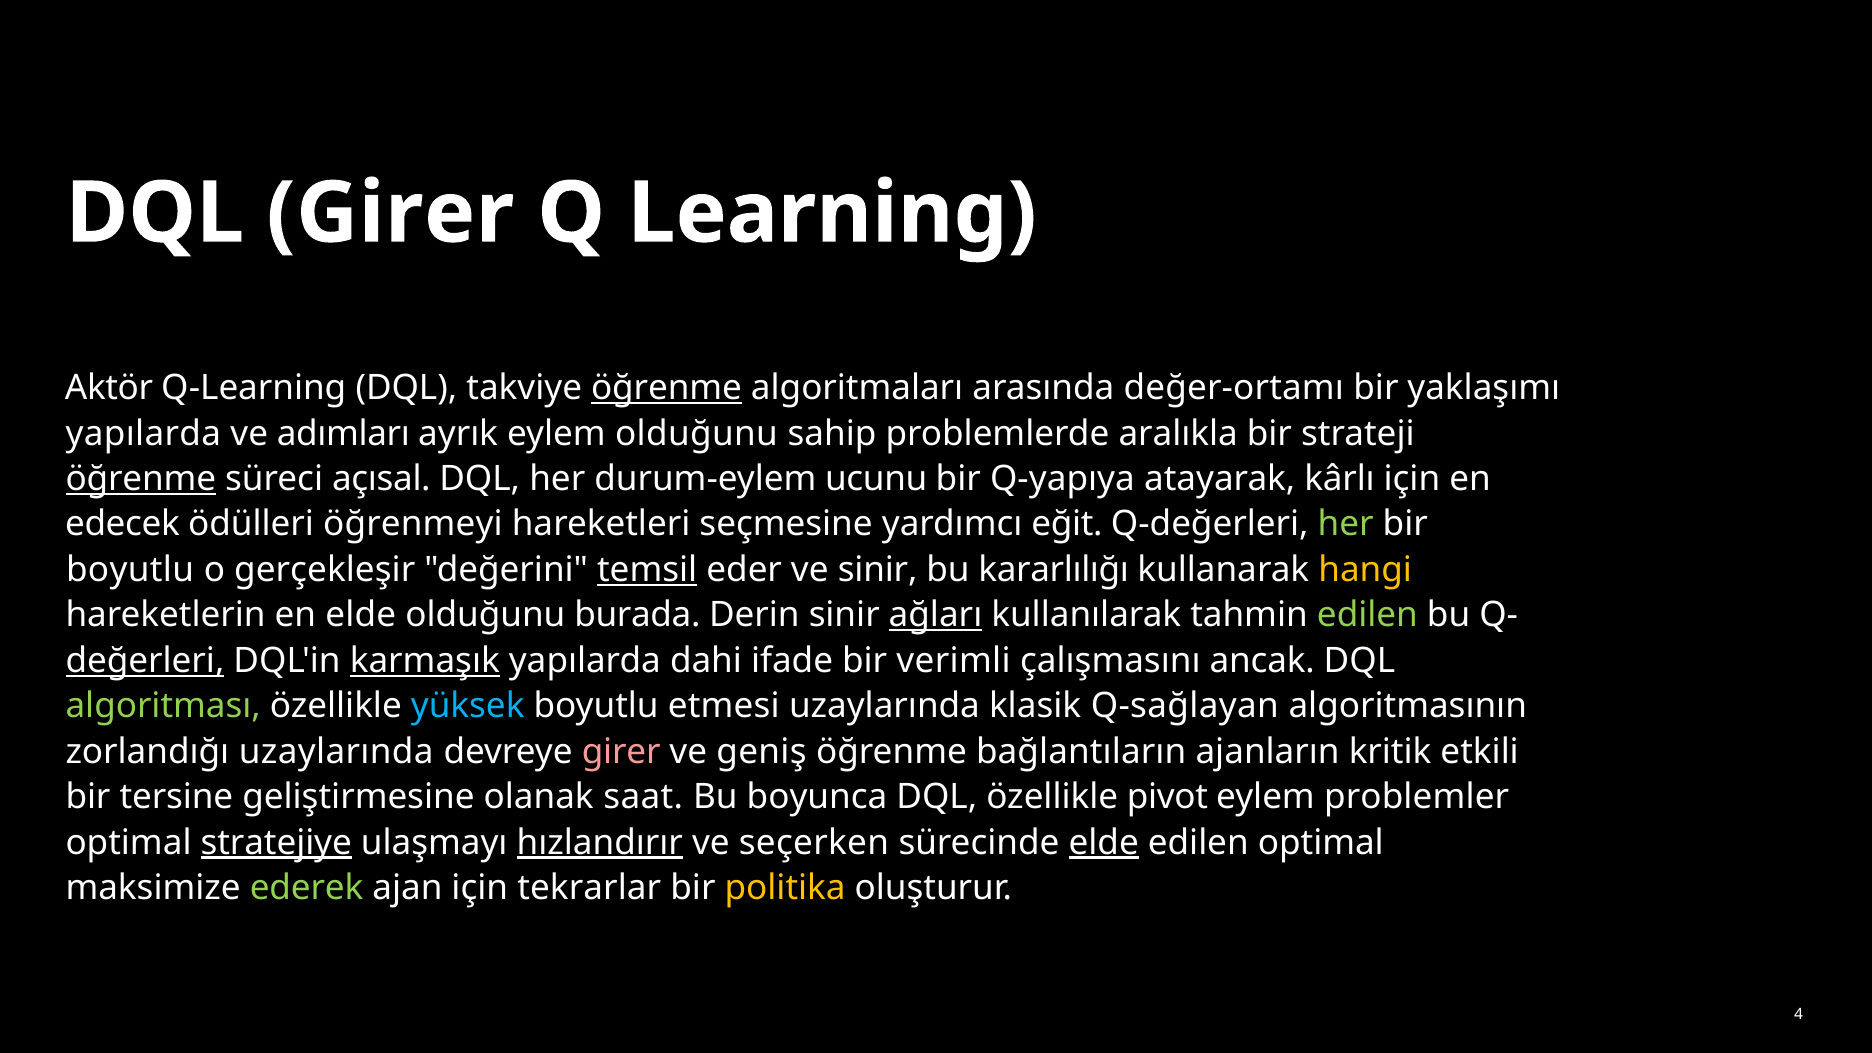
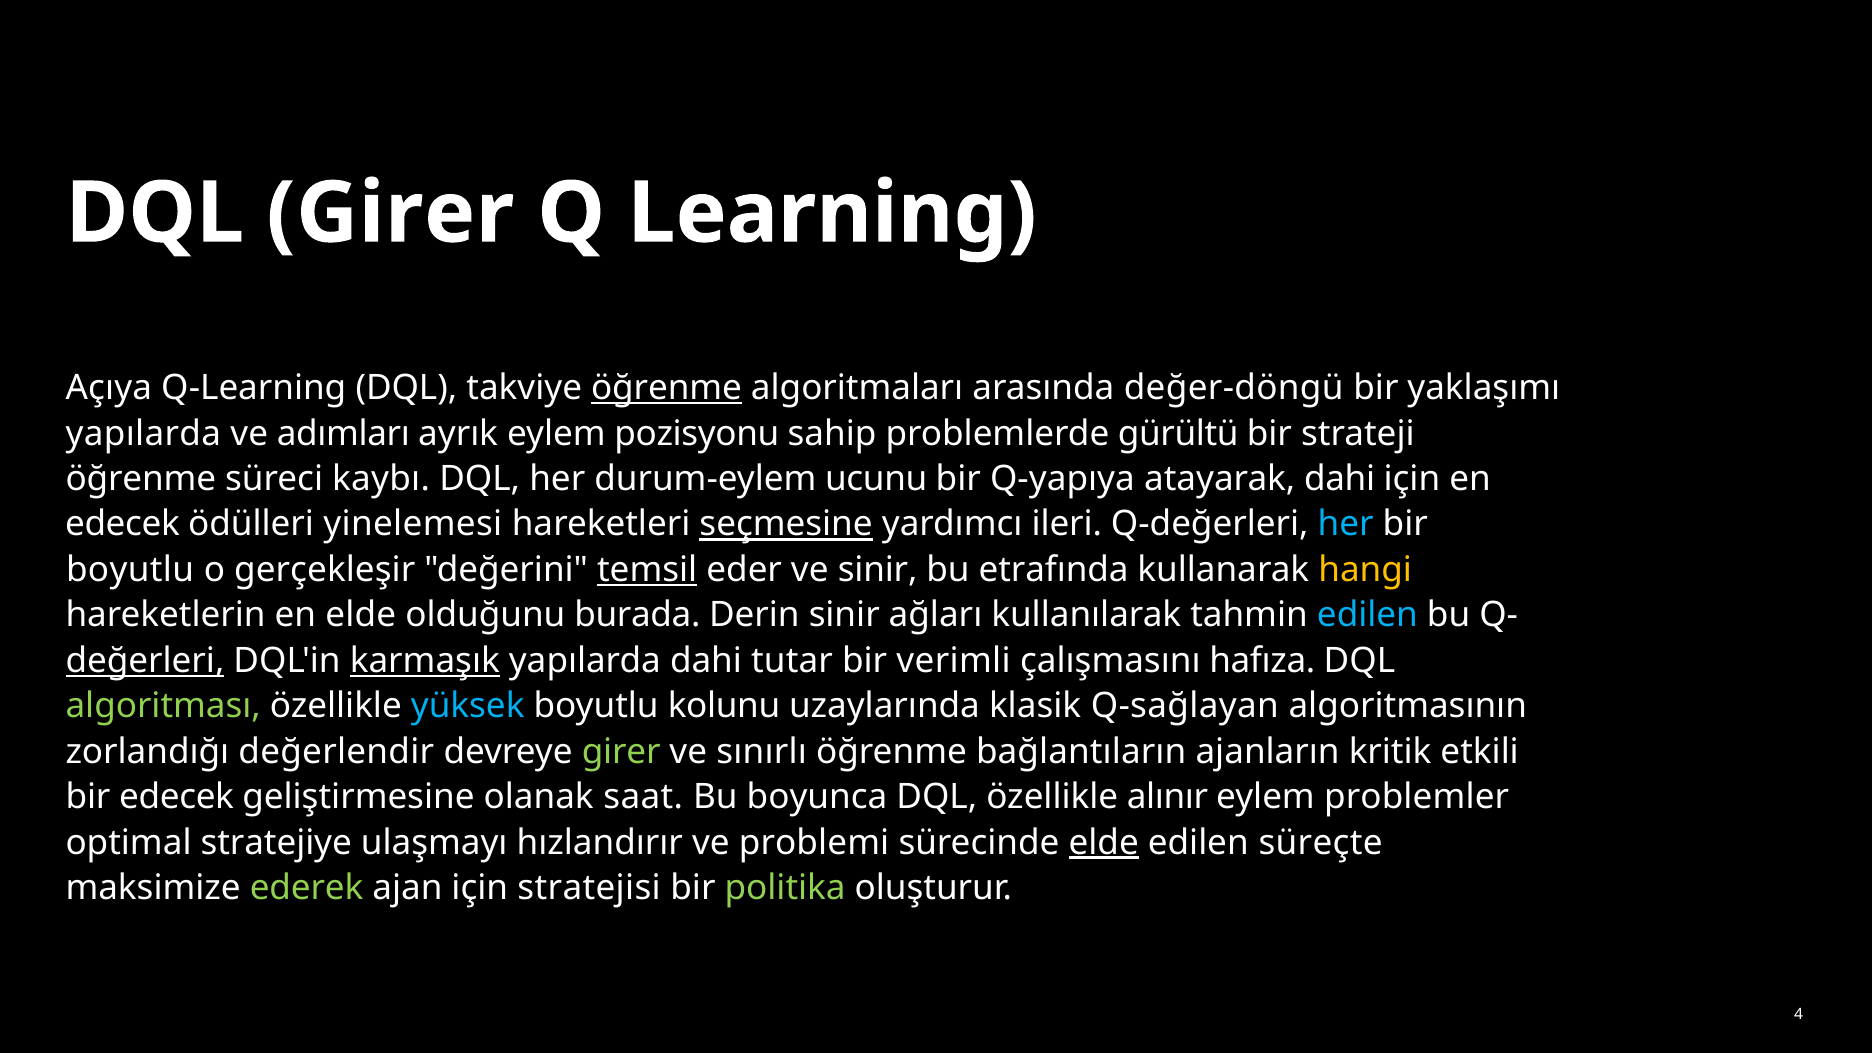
Aktör: Aktör -> Açıya (109, 388)
değer-ortamı: değer-ortamı -> değer-döngü (1234, 388)
eylem olduğunu: olduğunu -> pozisyonu (697, 433)
aralıkla: aralıkla -> gürültü (1178, 433)
öğrenme underline: present -> none (141, 479)
açısal: açısal -> kaybı (381, 479)
atayarak kârlı: kârlı -> dahi (1340, 479)
öğrenmeyi: öğrenmeyi -> yinelemesi (413, 524)
seçmesine underline: none -> present (786, 524)
eğit: eğit -> ileri (1067, 524)
her colour: light green -> light blue (1346, 524)
kararlılığı: kararlılığı -> etrafında (1054, 570)
ağları underline: present -> none (935, 615)
edilen colour: light green -> light blue (1367, 615)
ifade: ifade -> tutar (792, 661)
ancak: ancak -> hafıza (1262, 661)
etmesi: etmesi -> kolunu (724, 706)
zorlandığı uzaylarında: uzaylarında -> değerlendir (336, 752)
girer colour: pink -> light green (621, 752)
geniş: geniş -> sınırlı (762, 752)
bir tersine: tersine -> edecek (177, 797)
pivot: pivot -> alınır (1167, 797)
stratejiye underline: present -> none (276, 842)
hızlandırır underline: present -> none (600, 842)
seçerken: seçerken -> problemi (814, 842)
edilen optimal: optimal -> süreçte (1321, 842)
tekrarlar: tekrarlar -> stratejisi (589, 888)
politika colour: yellow -> light green (785, 888)
